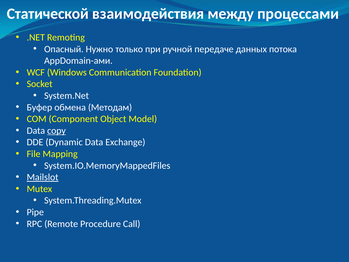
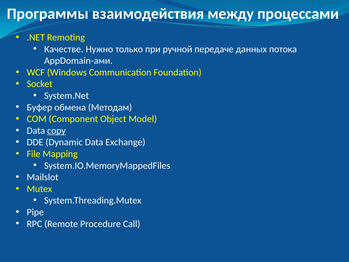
Статической: Статической -> Программы (48, 14)
Опасный: Опасный -> Качестве (64, 49)
Mailslot underline: present -> none (43, 177)
